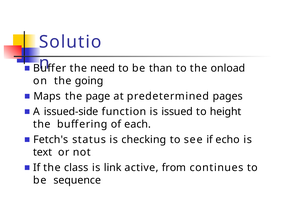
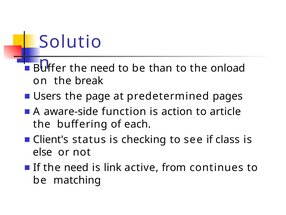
going: going -> break (89, 81)
Maps: Maps -> Users (47, 96)
issued-side: issued-side -> aware-side (71, 111)
issued: issued -> action (177, 111)
height: height -> article (225, 111)
Fetch's: Fetch's -> Client's (51, 139)
echo: echo -> class (228, 139)
text: text -> else (43, 152)
If the class: class -> need (76, 167)
sequence: sequence -> matching (77, 180)
